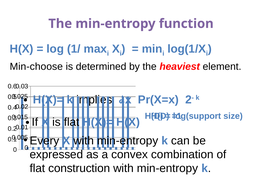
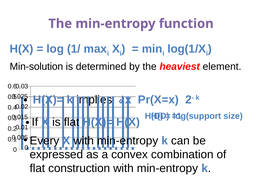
Min-choose: Min-choose -> Min-solution (36, 67)
